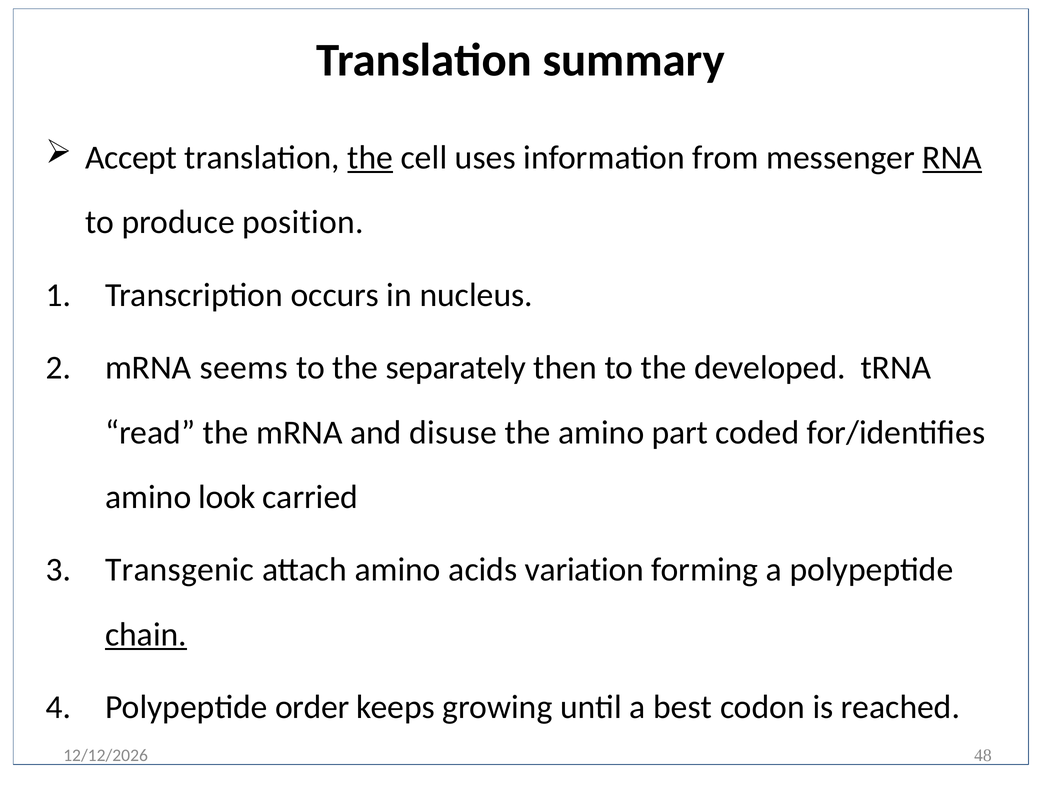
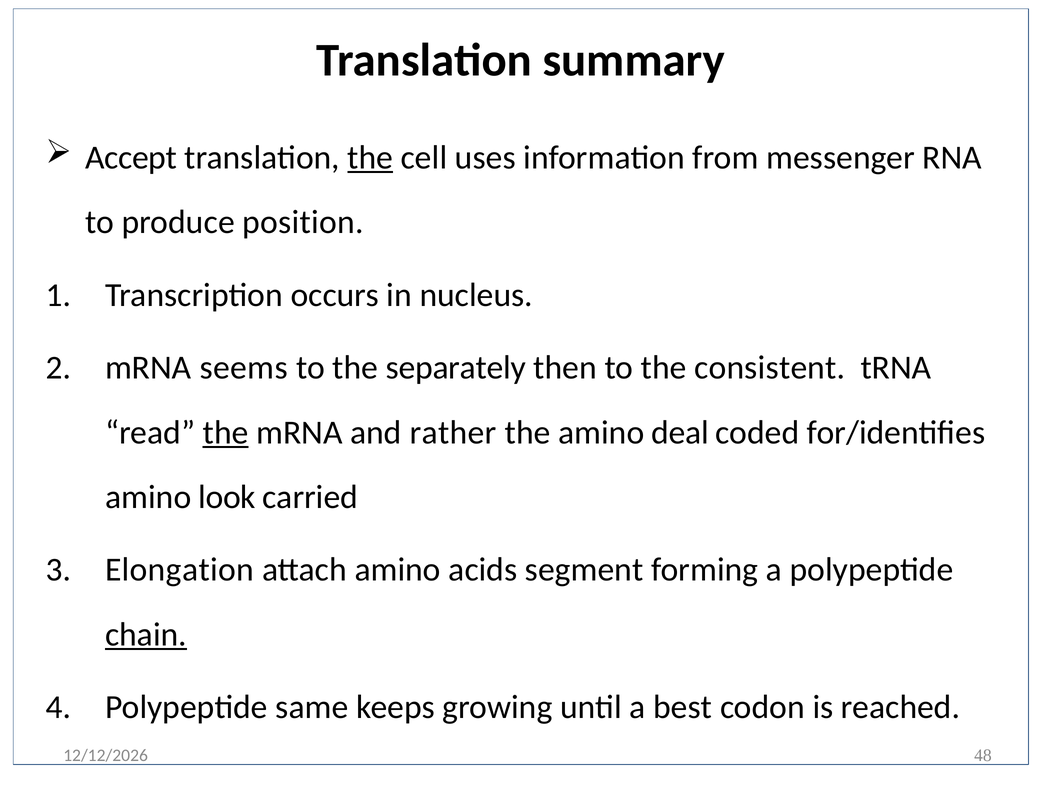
RNA underline: present -> none (952, 158)
developed: developed -> consistent (770, 368)
the underline: none -> present (226, 433)
disuse: disuse -> rather (453, 433)
part: part -> deal (680, 433)
Transgenic: Transgenic -> Elongation (180, 570)
variation: variation -> segment (584, 570)
order: order -> same (312, 707)
